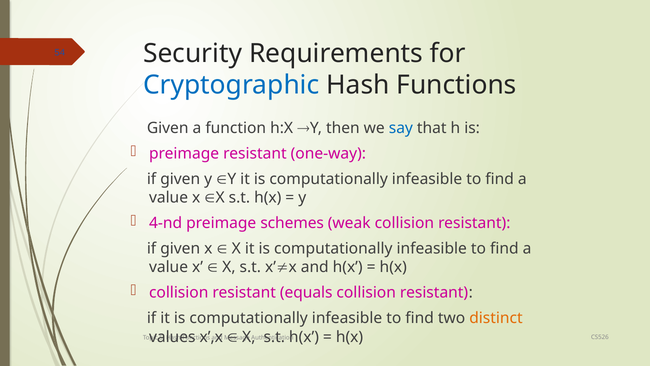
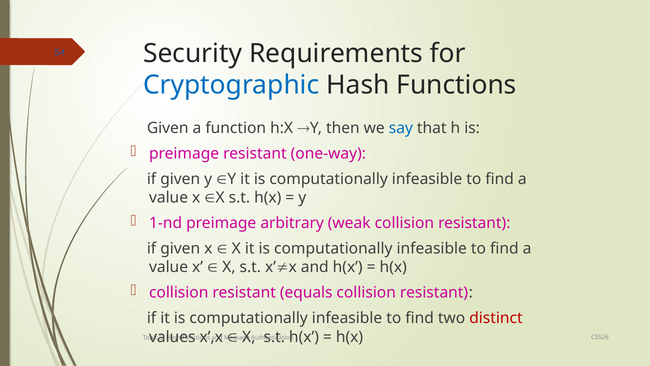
4-nd: 4-nd -> 1-nd (166, 223)
schemes: schemes -> arbitrary (292, 223)
distinct colour: orange -> red (496, 318)
